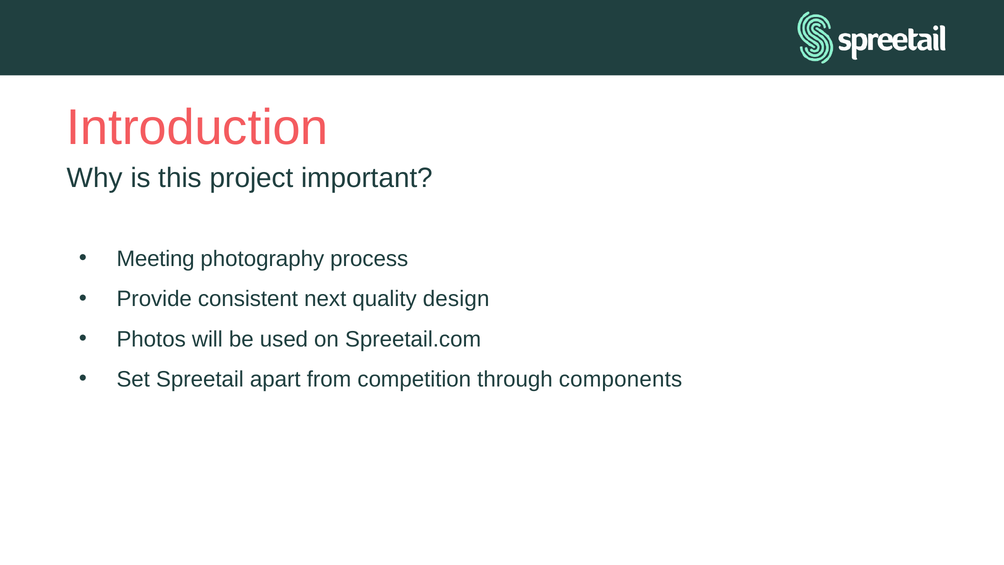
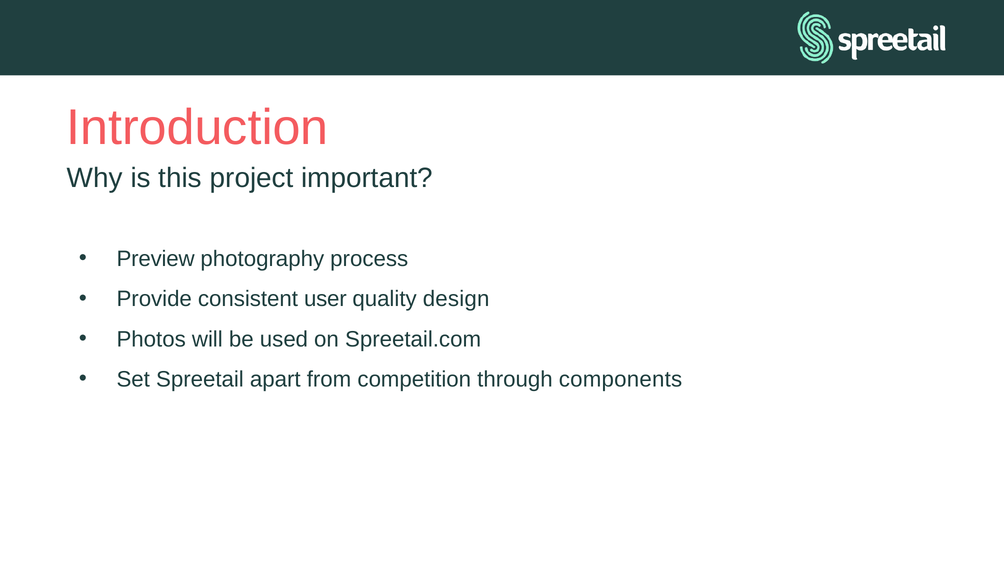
Meeting: Meeting -> Preview (156, 259)
next: next -> user (325, 299)
